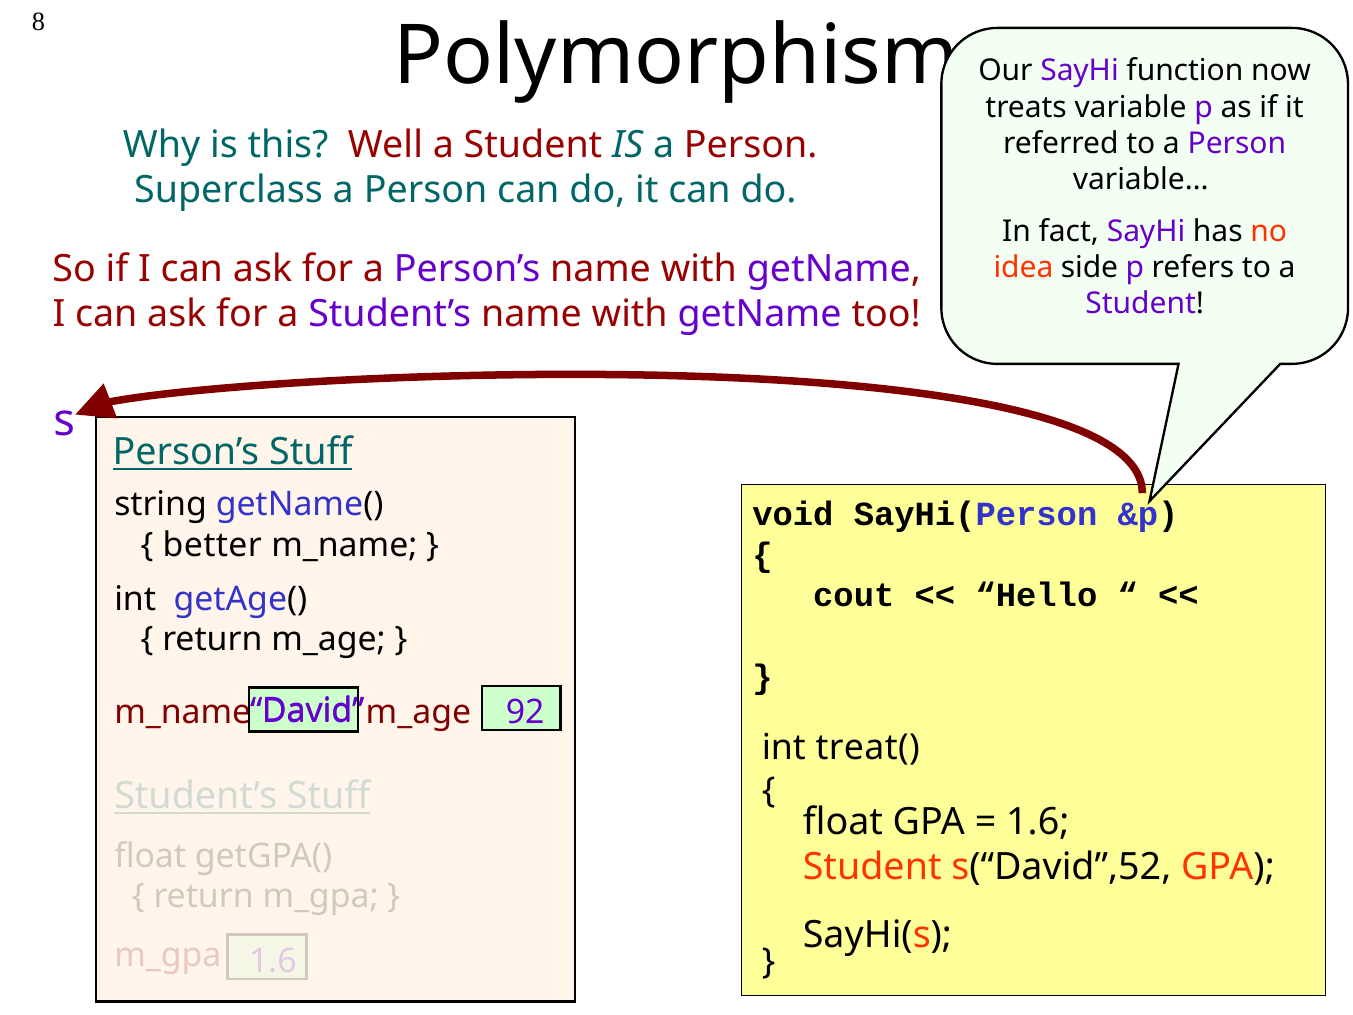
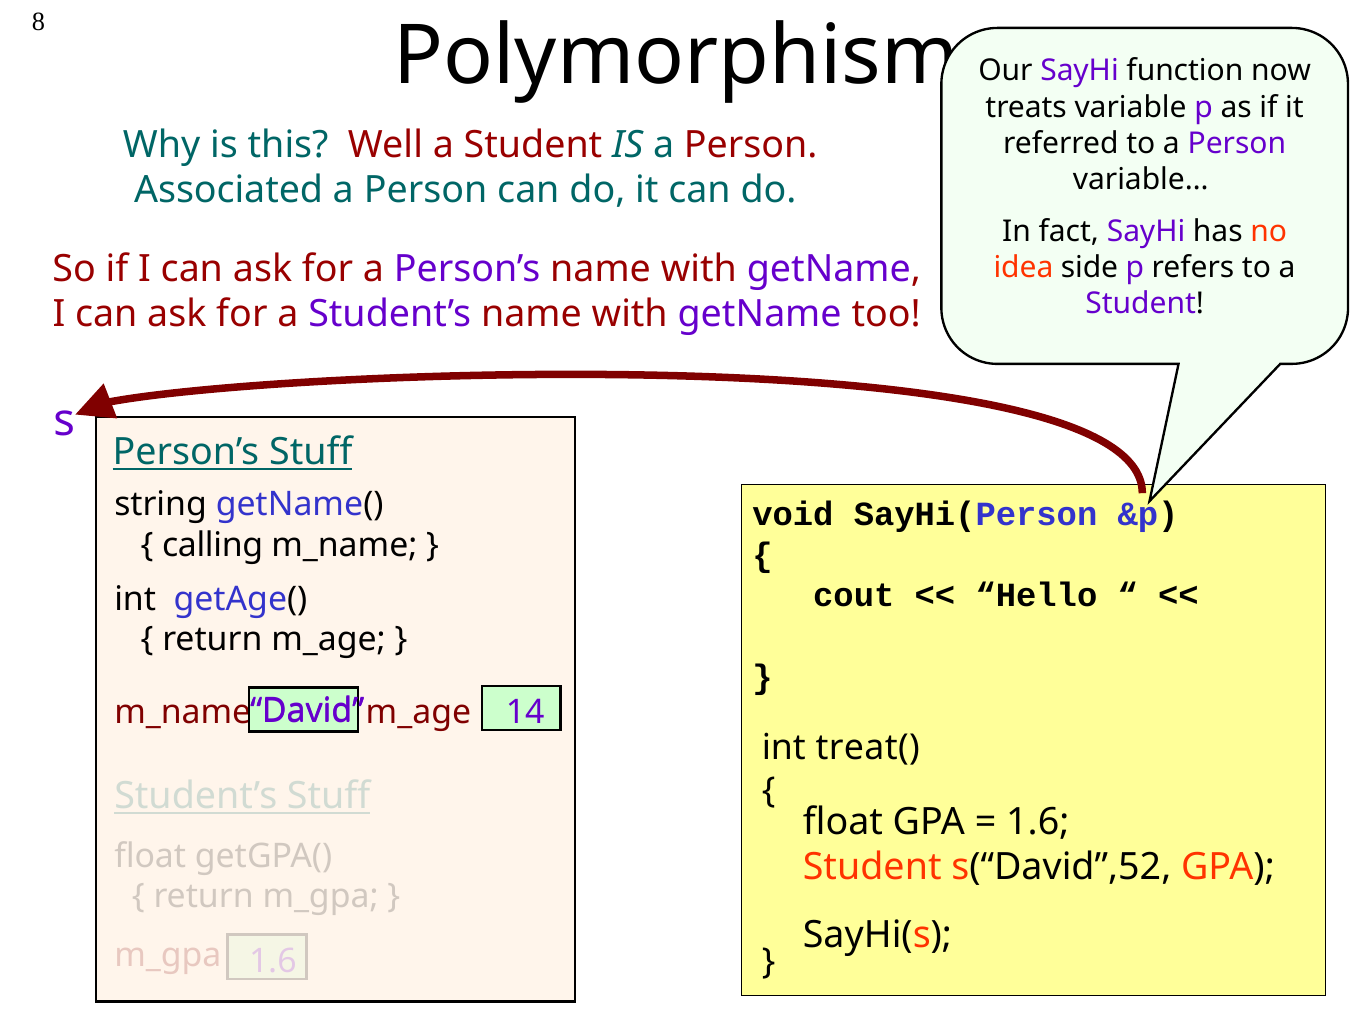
Superclass: Superclass -> Associated (229, 190)
better: better -> calling (213, 545)
92: 92 -> 14 (525, 713)
